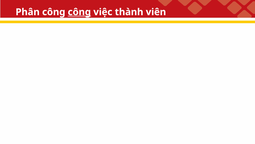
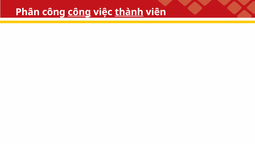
thành underline: none -> present (129, 12)
